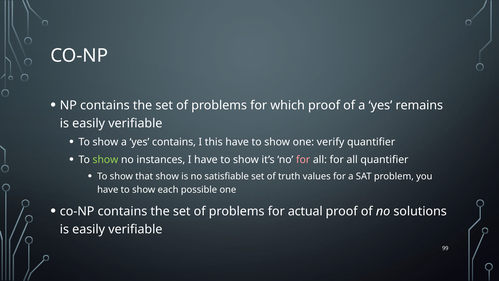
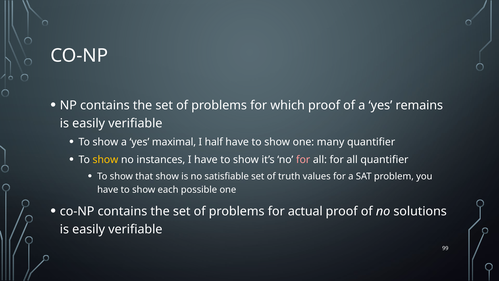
yes contains: contains -> maximal (174, 142)
this: this -> half (214, 142)
verify: verify -> many (331, 142)
show colour: light green -> yellow (105, 160)
